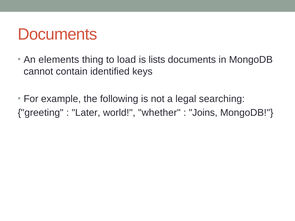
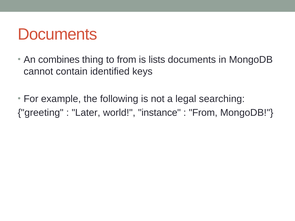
elements: elements -> combines (59, 60)
to load: load -> from (127, 60)
whether: whether -> instance (159, 113)
Joins: Joins -> From (203, 113)
